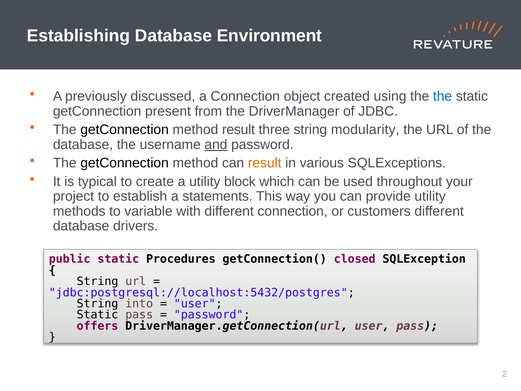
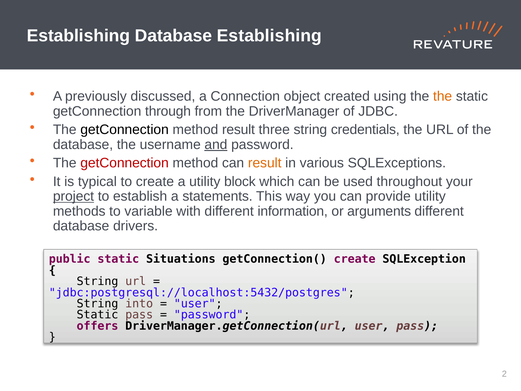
Database Environment: Environment -> Establishing (269, 36)
the colour: blue -> orange (443, 96)
present: present -> through (168, 111)
modularity: modularity -> credentials (365, 130)
getConnection colour: black -> red (125, 163)
project underline: none -> present (73, 196)
different connection: connection -> information (293, 211)
customers: customers -> arguments (379, 211)
Procedures: Procedures -> Situations (181, 259)
getConnection( closed: closed -> create (355, 259)
